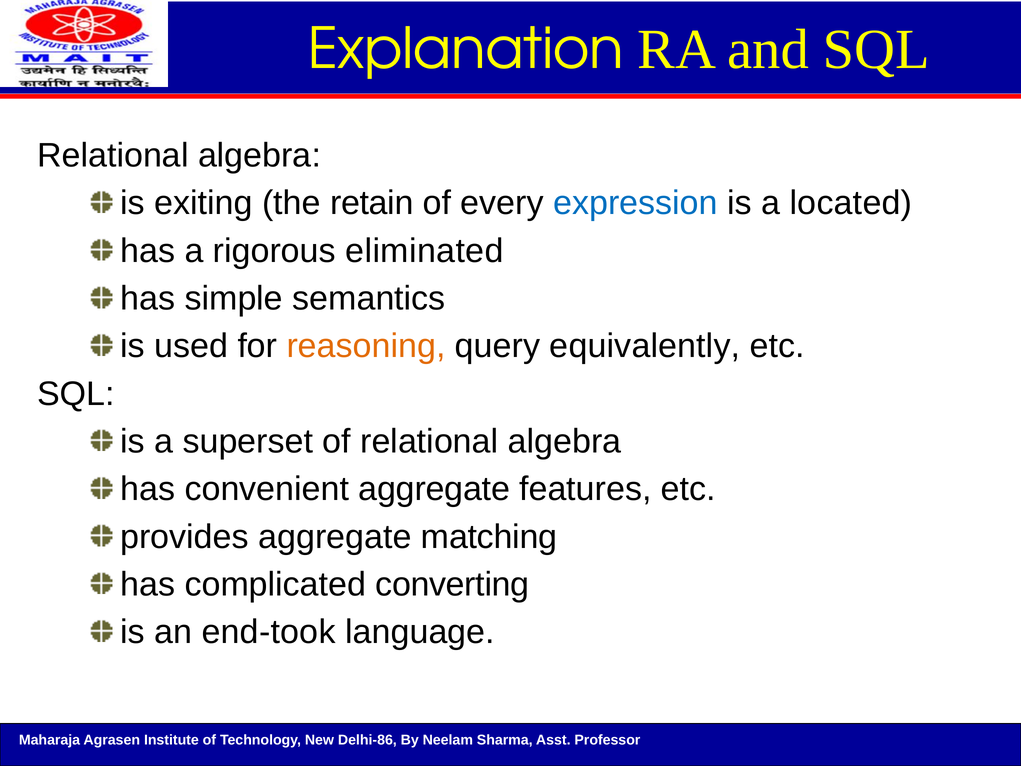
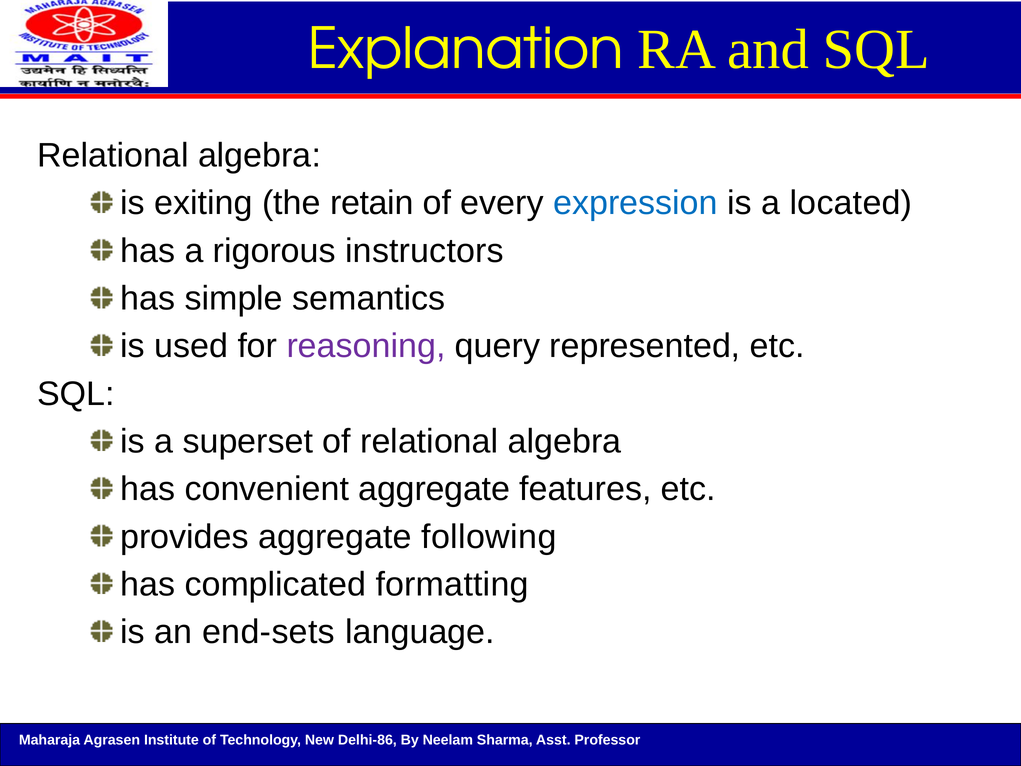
eliminated: eliminated -> instructors (425, 251)
reasoning colour: orange -> purple (366, 346)
equivalently: equivalently -> represented (645, 346)
matching: matching -> following (489, 537)
converting: converting -> formatting (452, 584)
end-took: end-took -> end-sets (269, 632)
